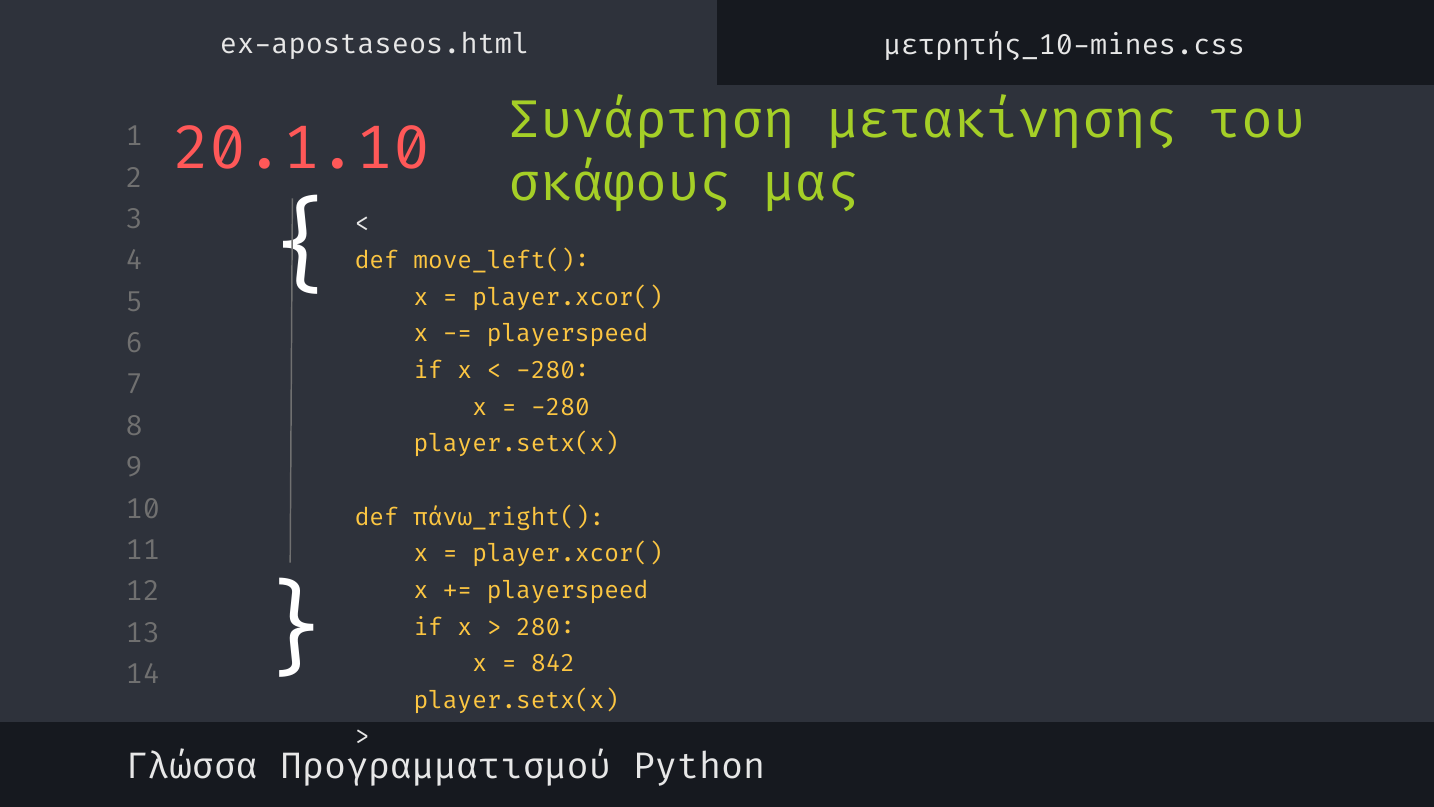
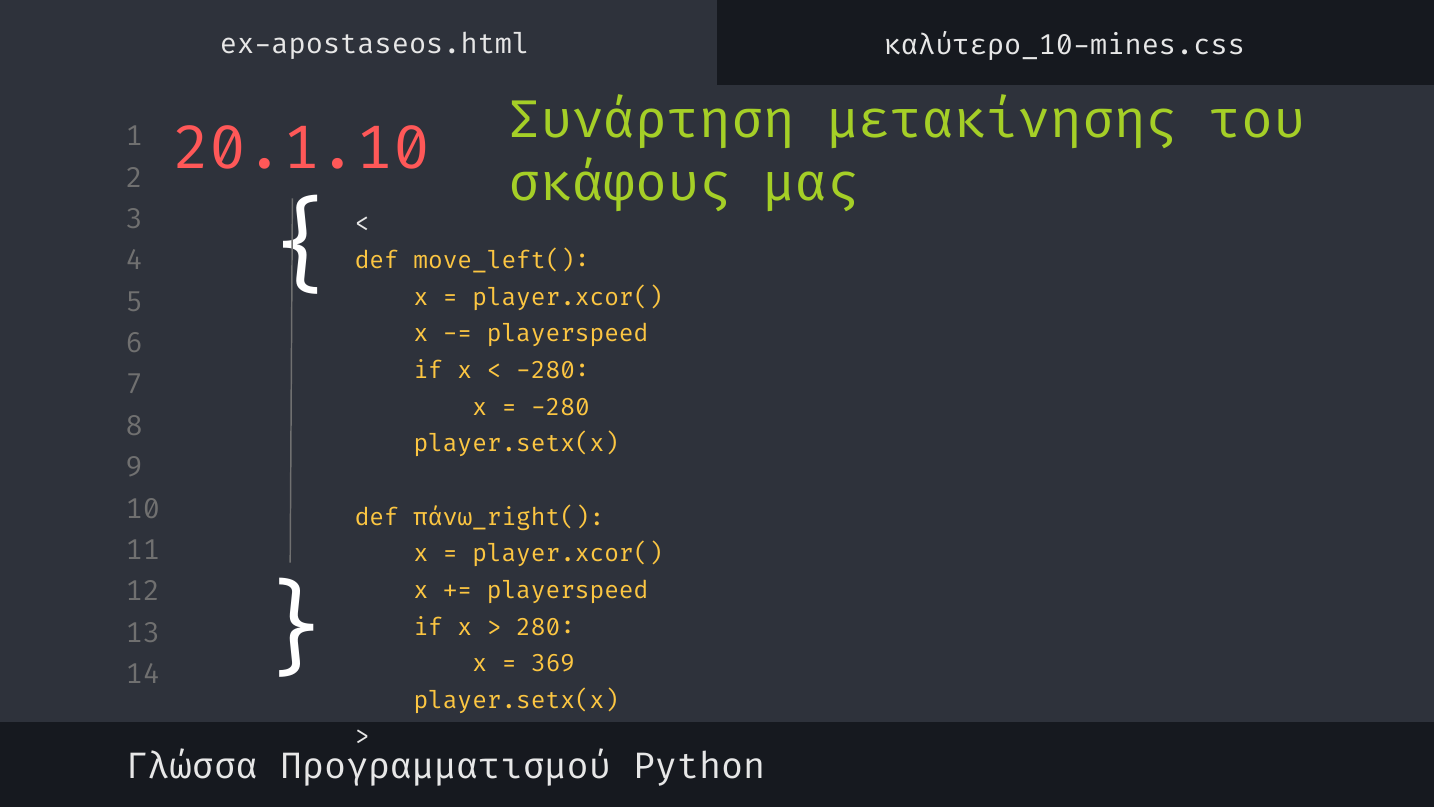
μετρητής_10-mines.css: μετρητής_10-mines.css -> καλύτερο_10-mines.css (1064, 45)
842: 842 -> 369 (553, 664)
